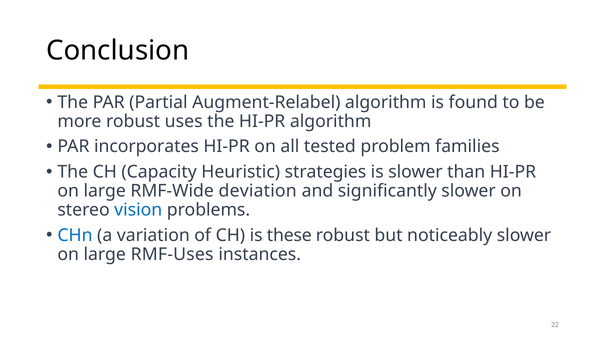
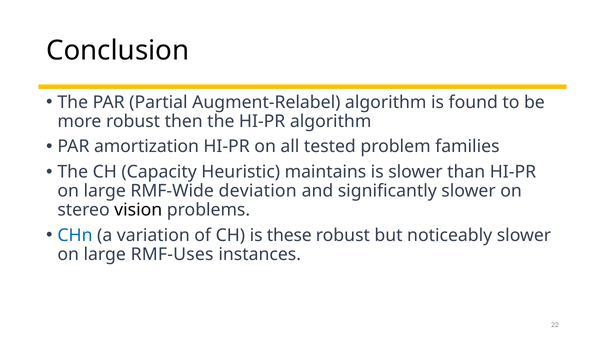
uses: uses -> then (184, 121)
incorporates: incorporates -> amortization (146, 147)
strategies: strategies -> maintains (325, 172)
vision colour: blue -> black (138, 210)
